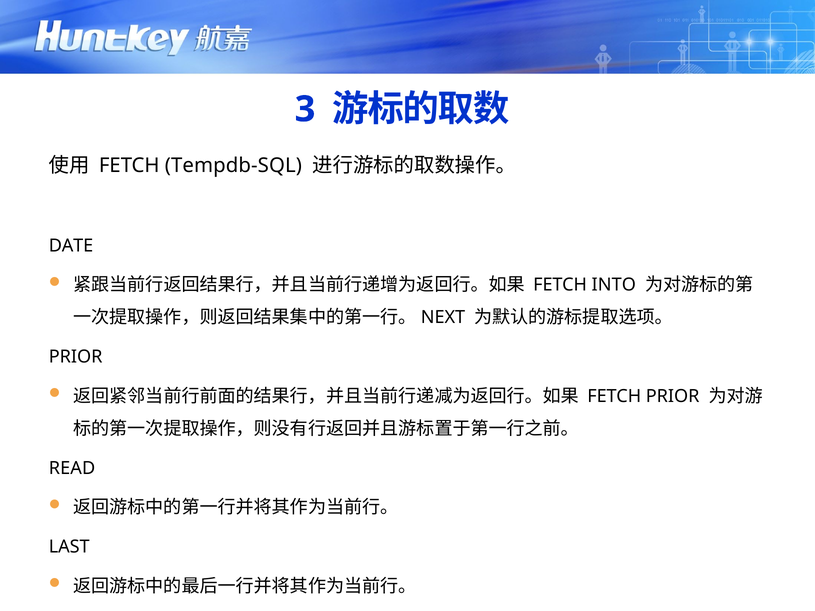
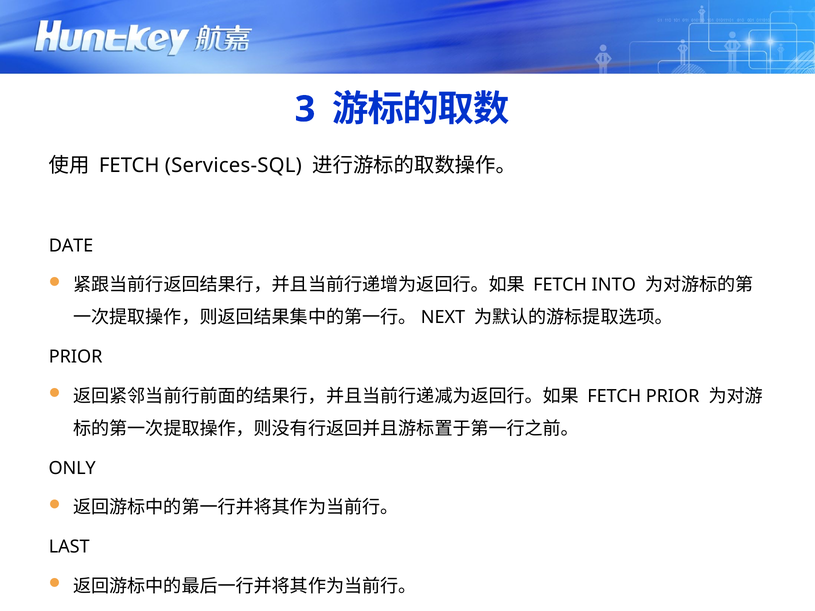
Tempdb-SQL: Tempdb-SQL -> Services-SQL (233, 166)
READ: READ -> ONLY (72, 468)
